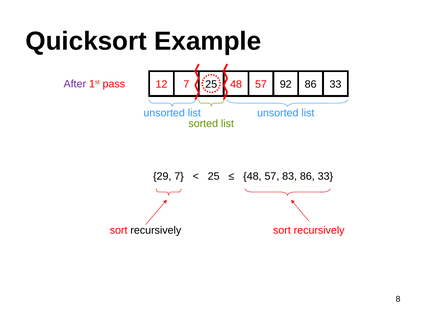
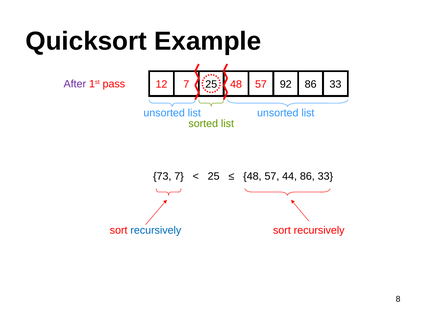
29: 29 -> 73 (162, 176)
83: 83 -> 44 (290, 176)
recursively colour: black -> blue (156, 230)
